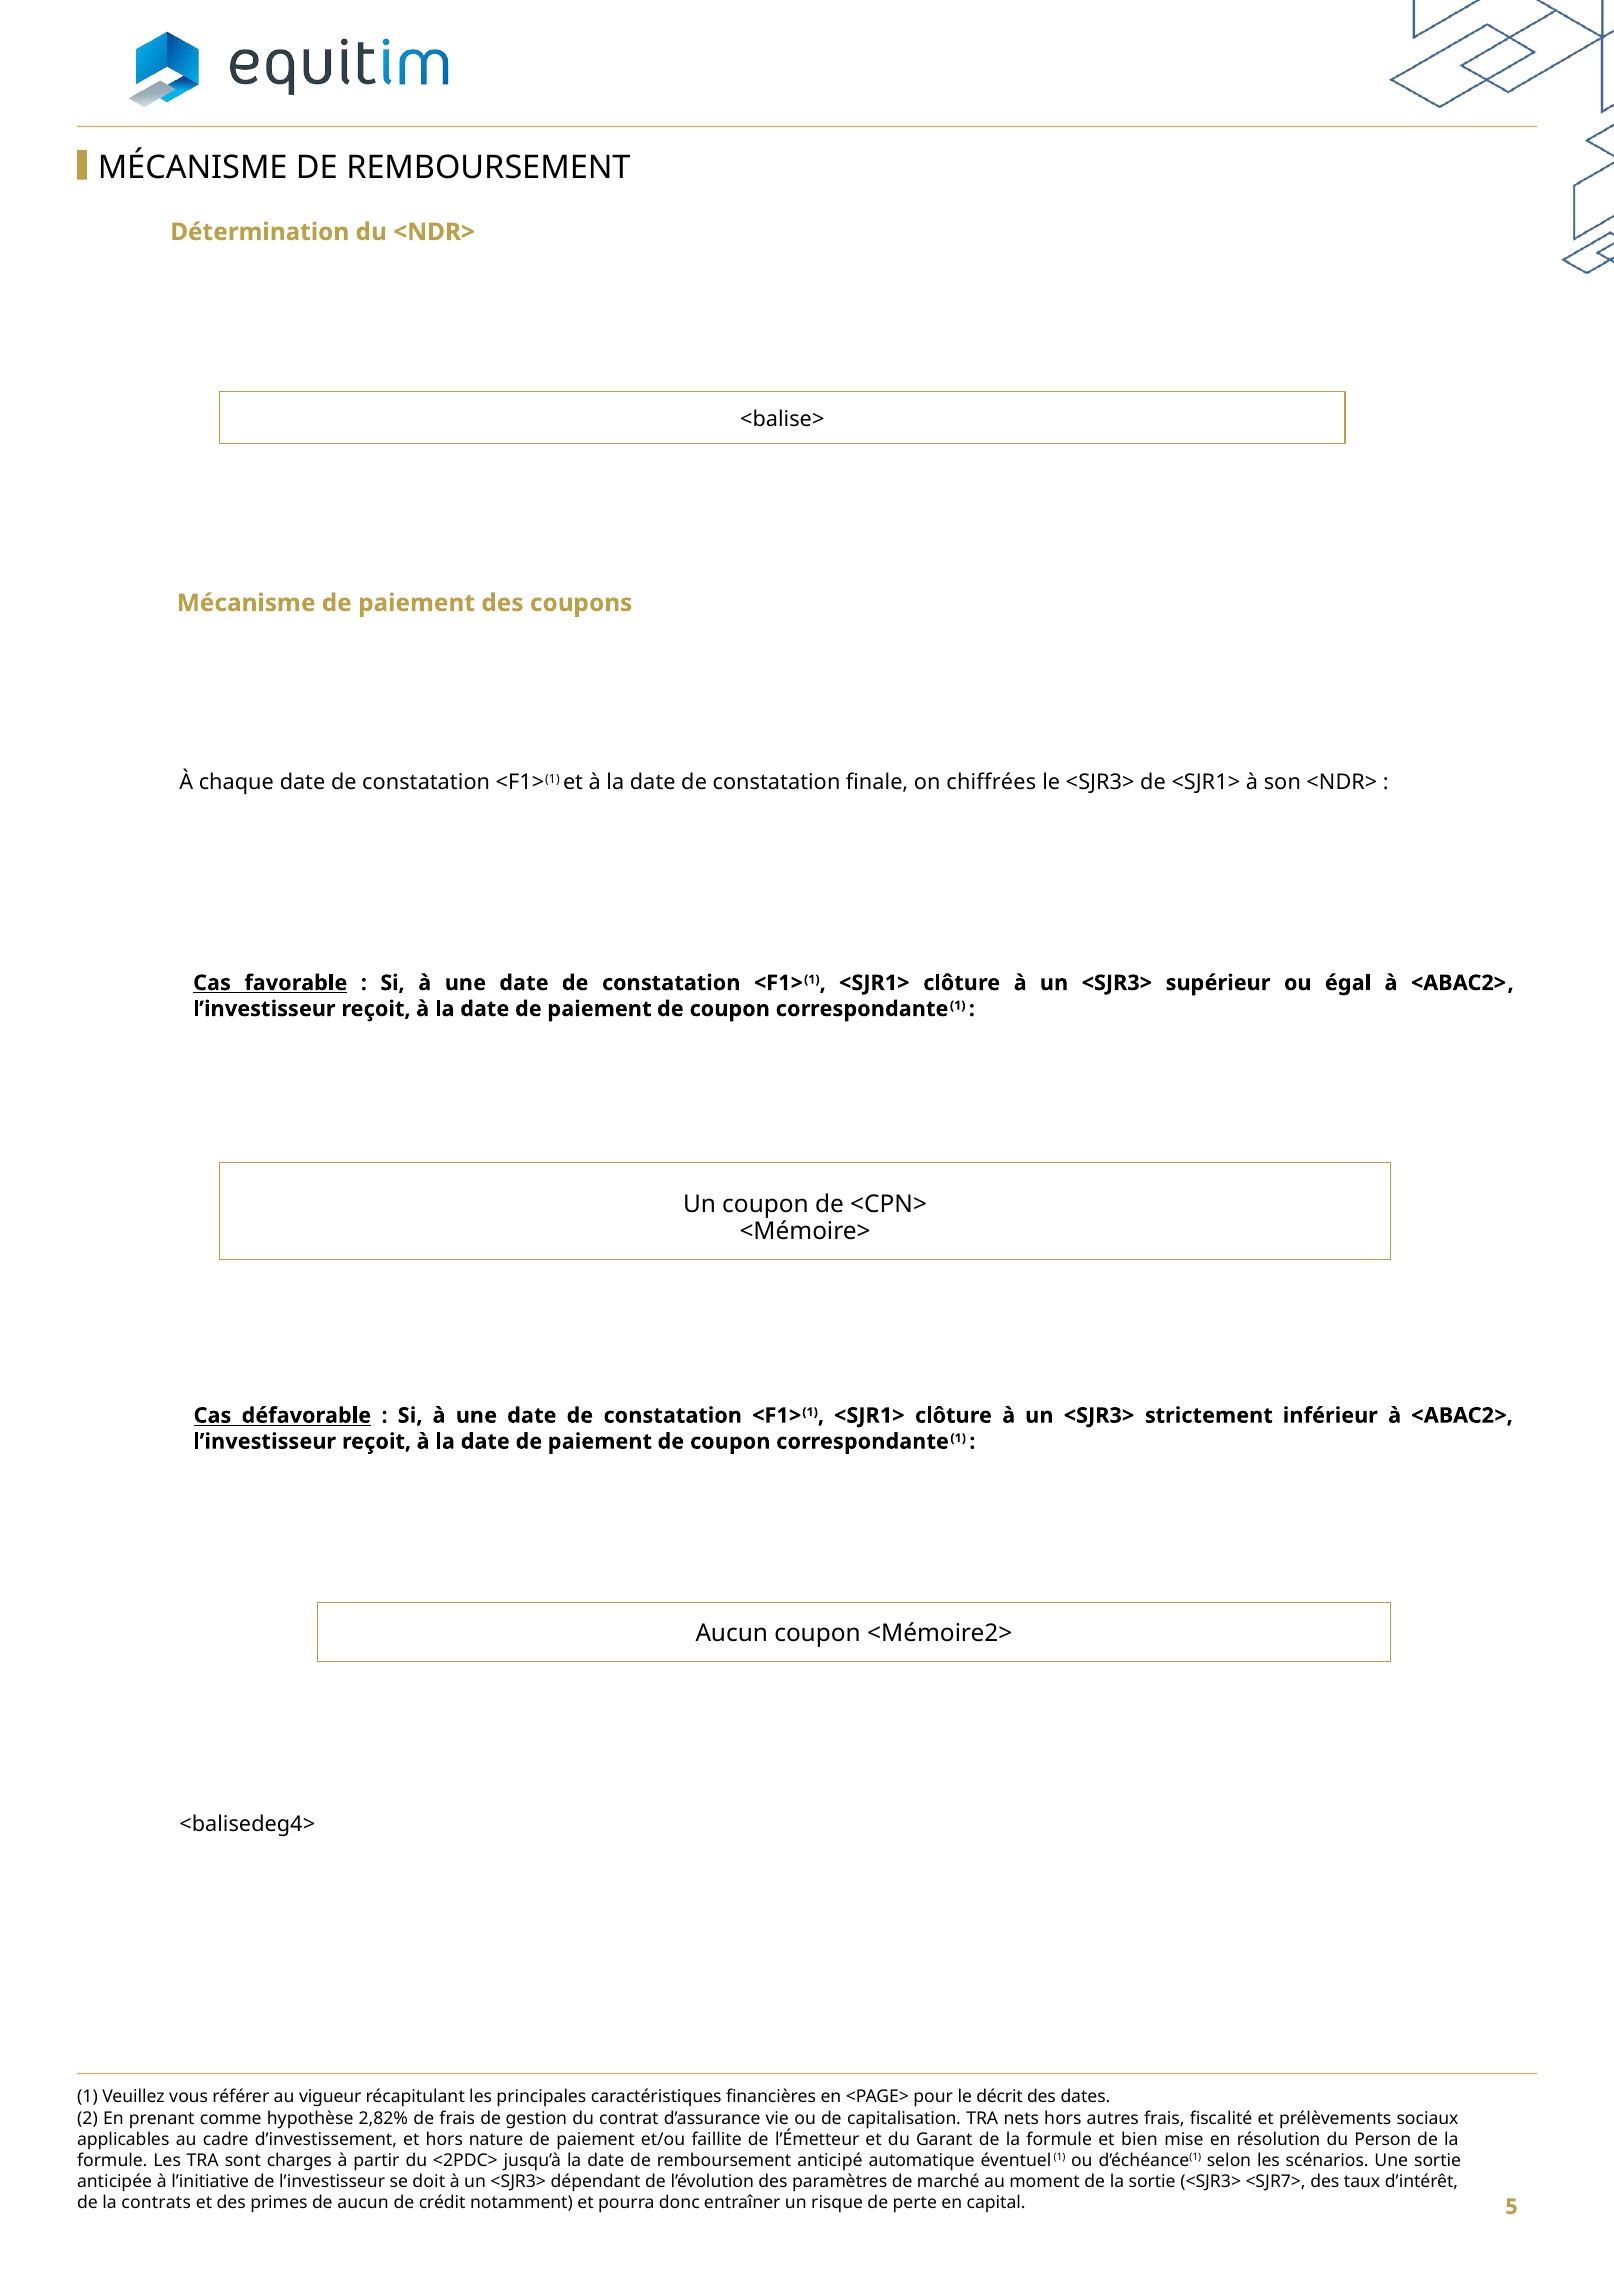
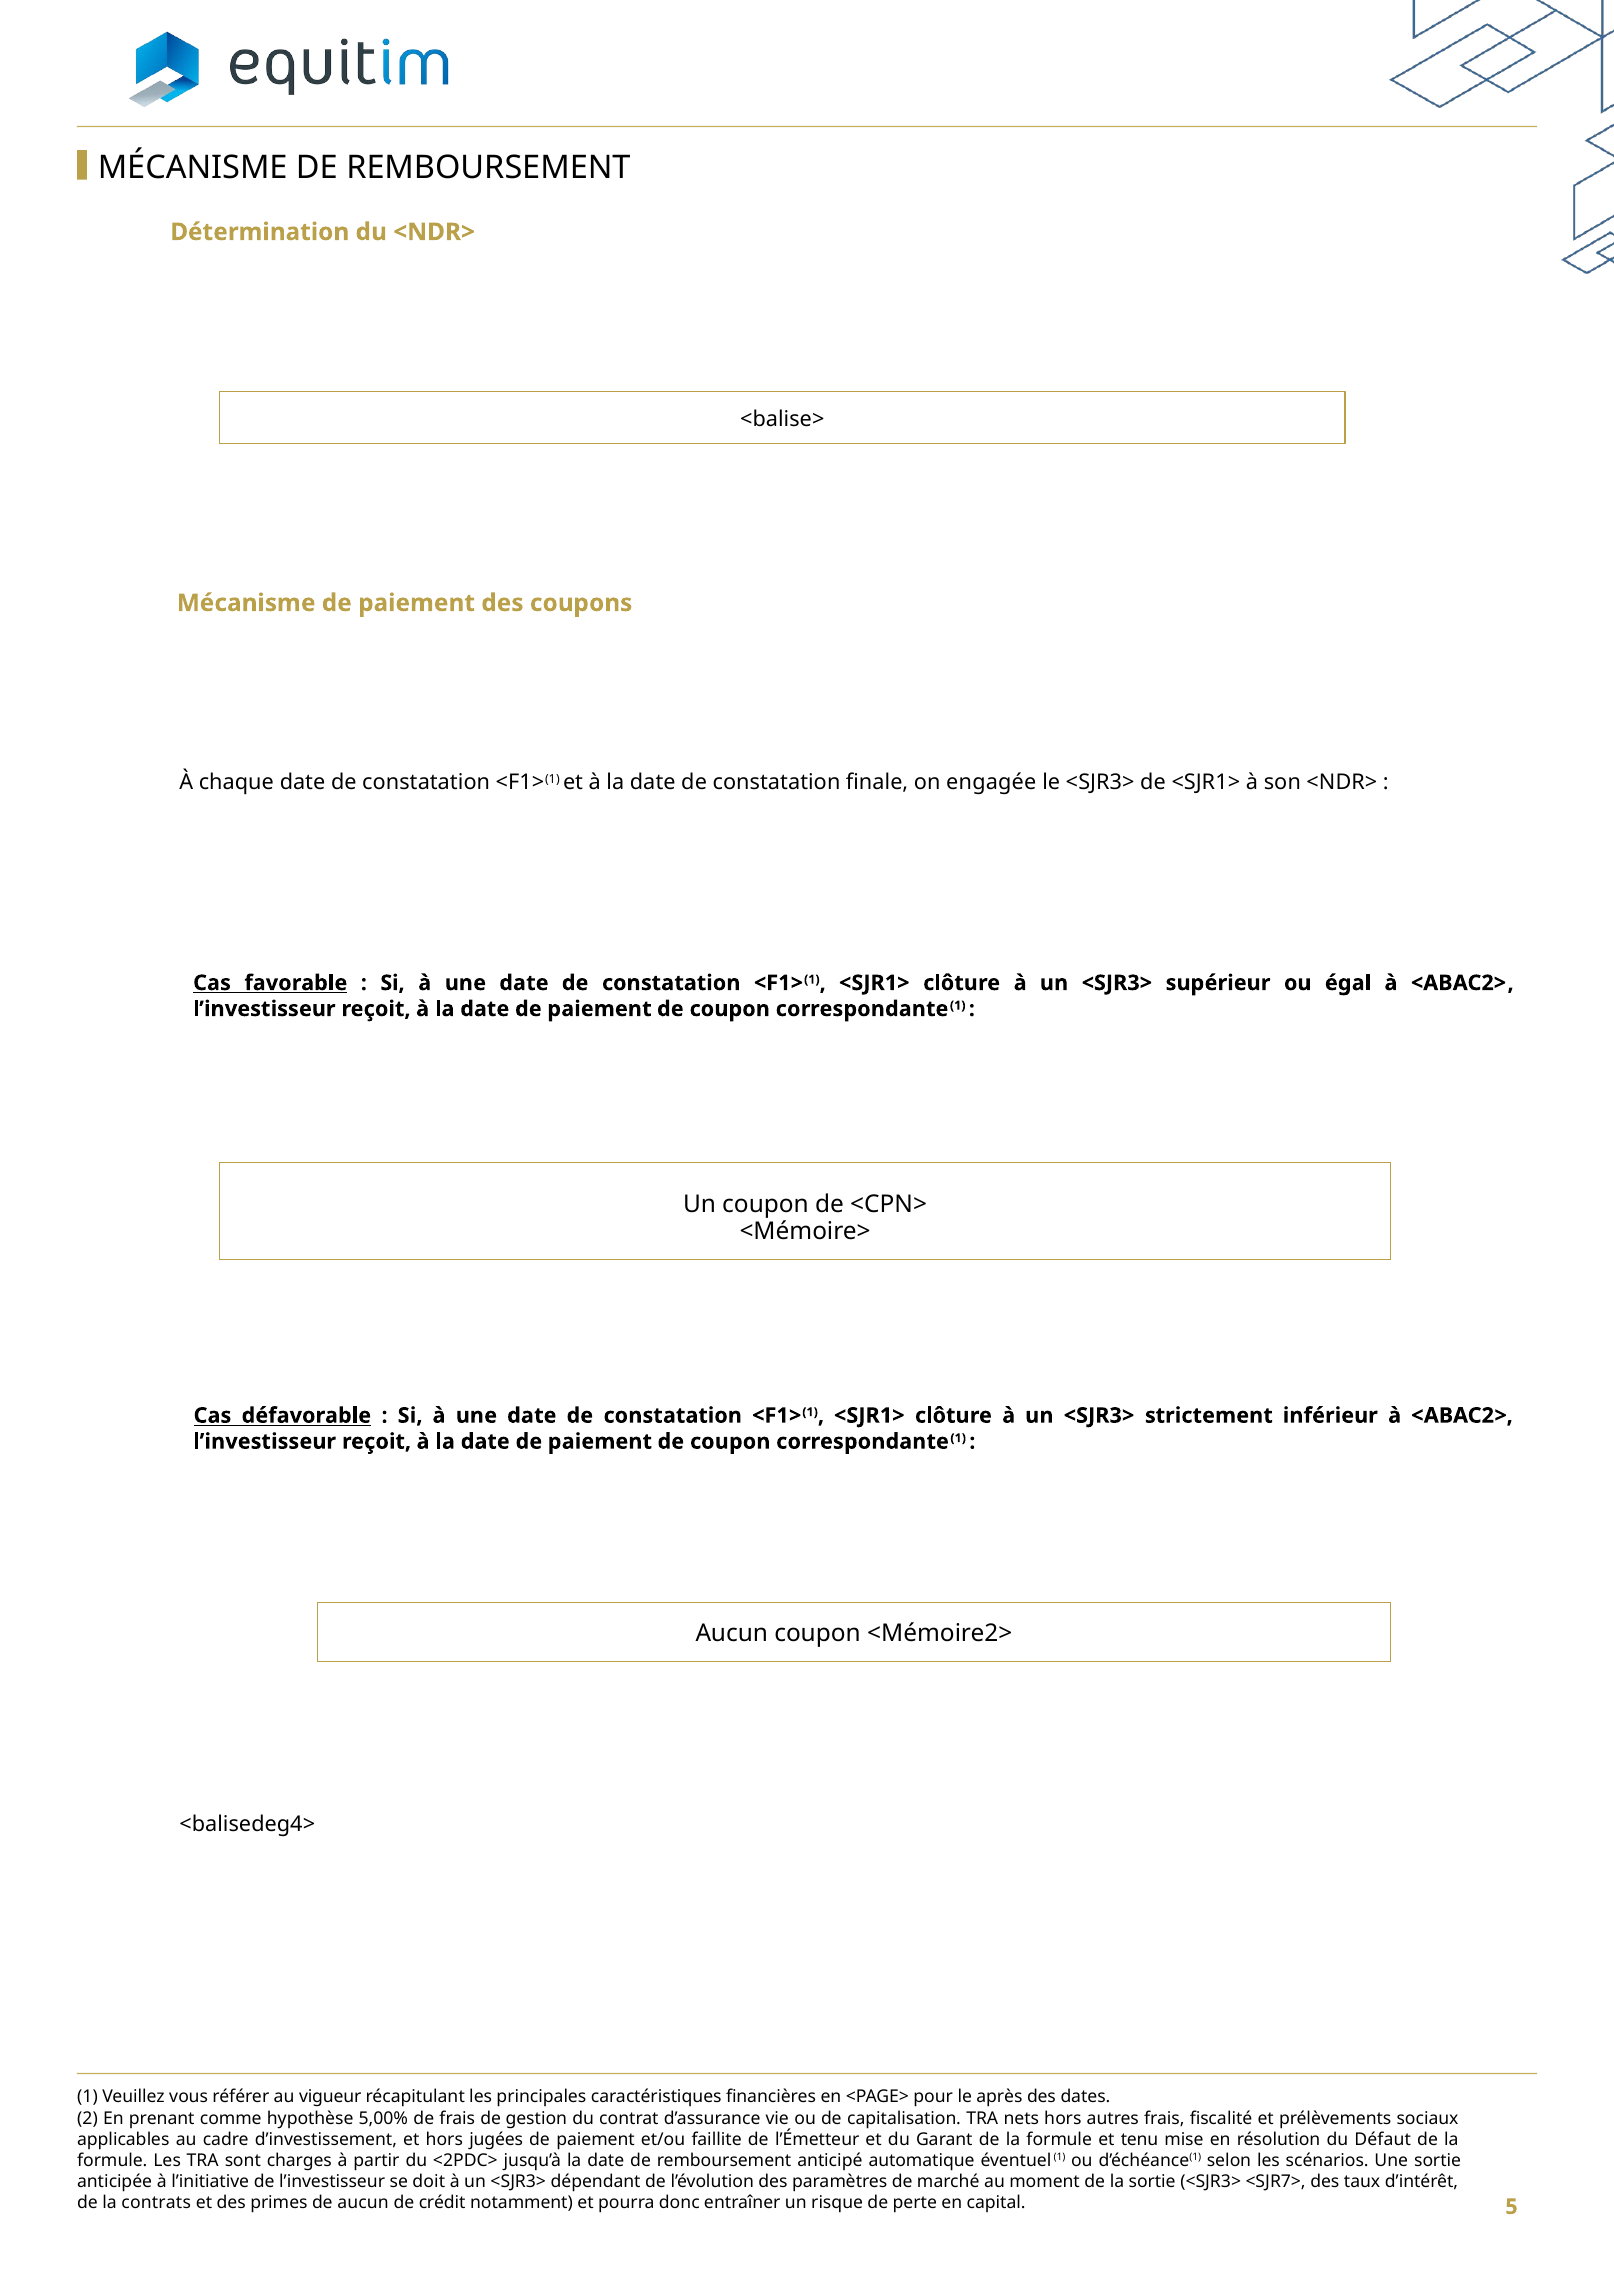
chiffrées: chiffrées -> engagée (991, 782)
décrit: décrit -> après (999, 2097)
2,82%: 2,82% -> 5,00% (383, 2118)
nature: nature -> jugées (496, 2139)
bien: bien -> tenu (1140, 2139)
Person: Person -> Défaut (1383, 2139)
